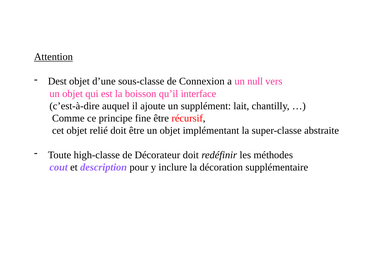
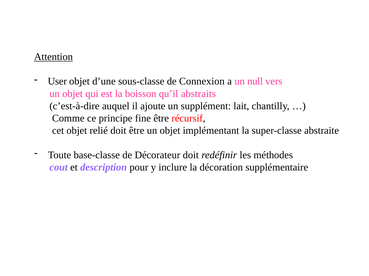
Dest: Dest -> User (57, 82)
interface: interface -> abstraits (198, 94)
high-classe: high-classe -> base-classe (97, 155)
